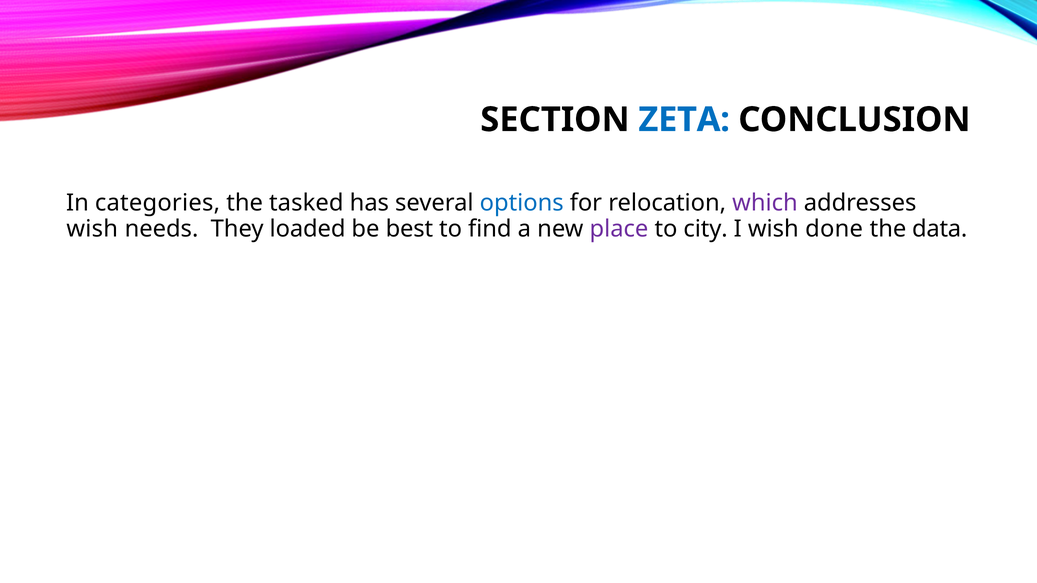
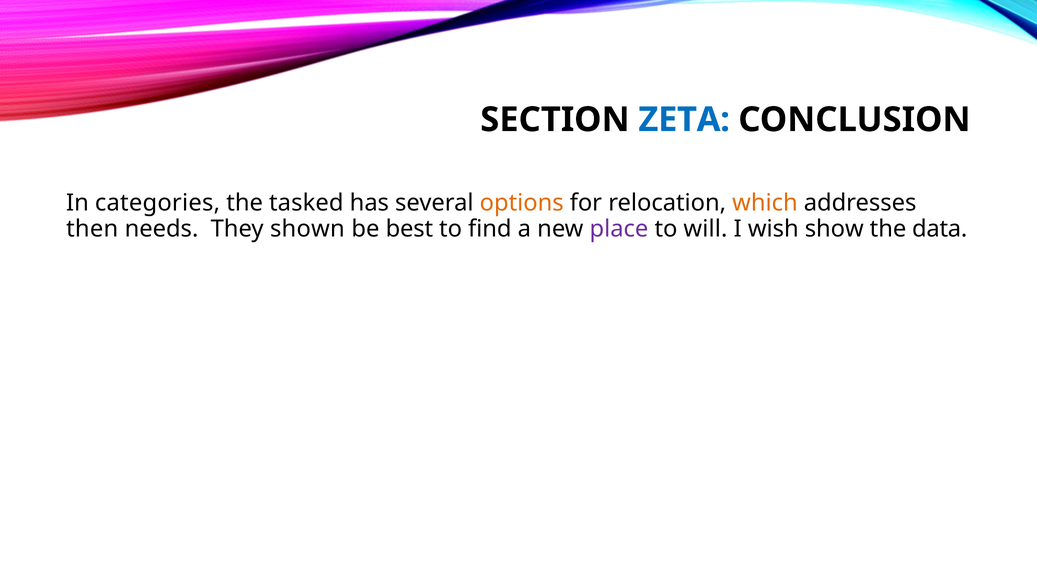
options colour: blue -> orange (522, 203)
which colour: purple -> orange (765, 203)
wish: wish -> then (92, 229)
loaded: loaded -> shown (307, 229)
city: city -> will (705, 229)
done: done -> show (834, 229)
